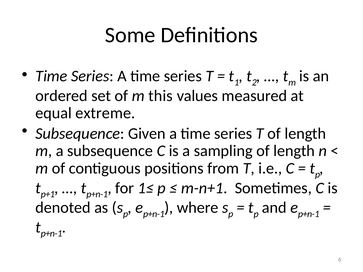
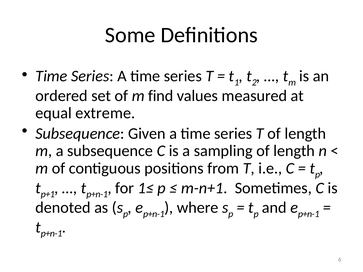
this: this -> find (161, 96)
